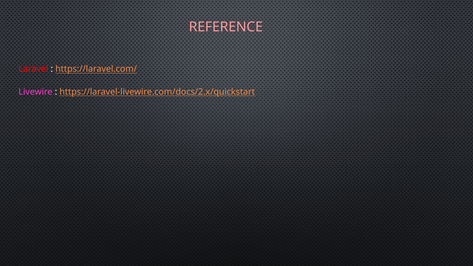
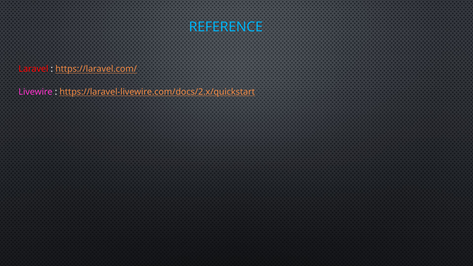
REFERENCE colour: pink -> light blue (226, 27)
